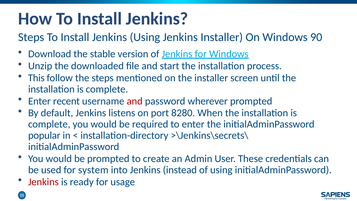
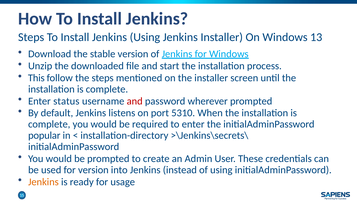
90: 90 -> 13 (316, 37)
recent: recent -> status (66, 101)
8280: 8280 -> 5310 (183, 113)
for system: system -> version (93, 170)
Jenkins colour: red -> orange (43, 182)
